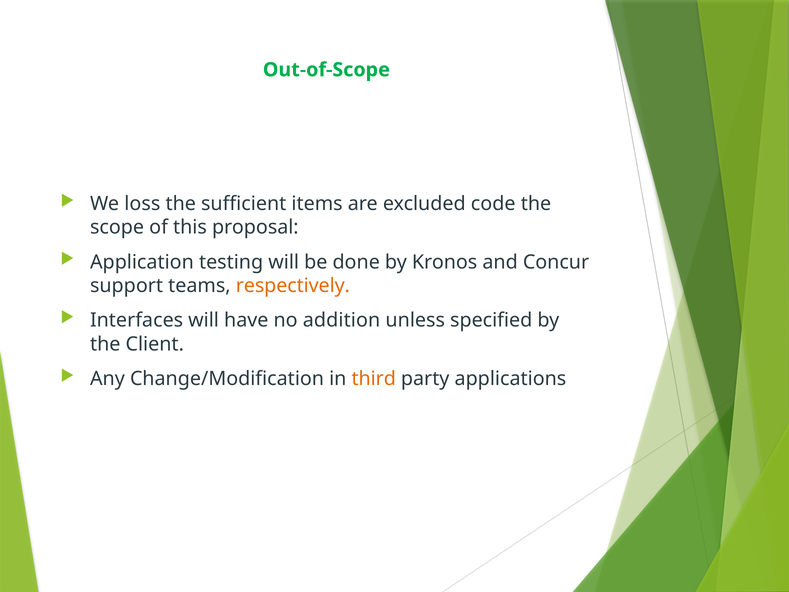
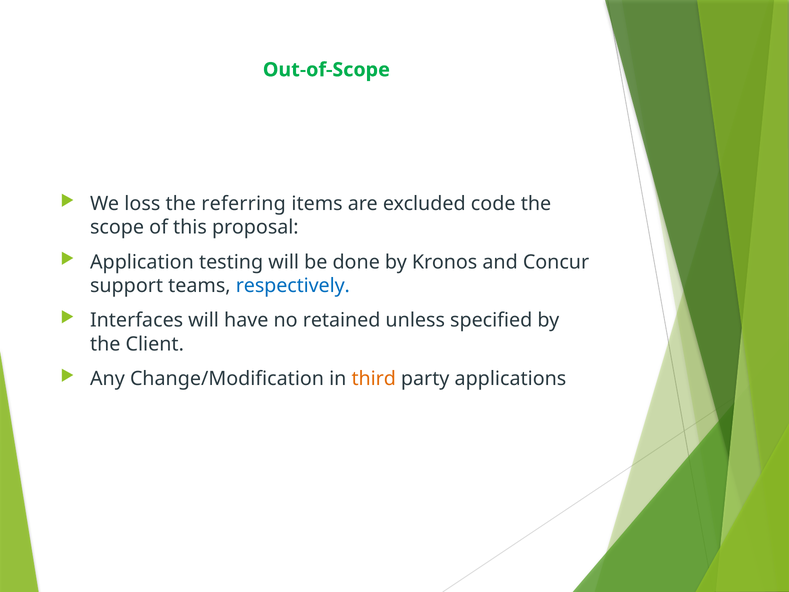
sufficient: sufficient -> referring (244, 204)
respectively colour: orange -> blue (293, 286)
addition: addition -> retained (342, 320)
